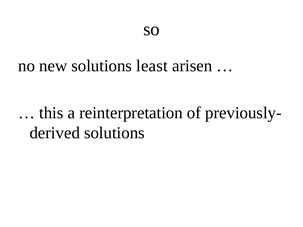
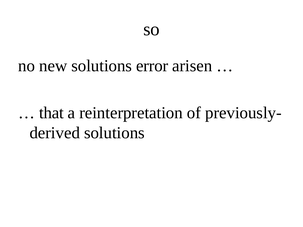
least: least -> error (152, 66)
this: this -> that (51, 113)
